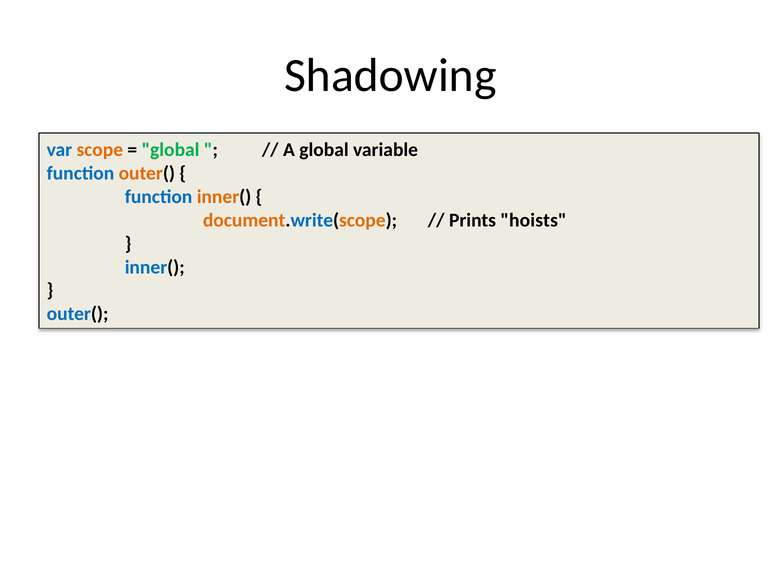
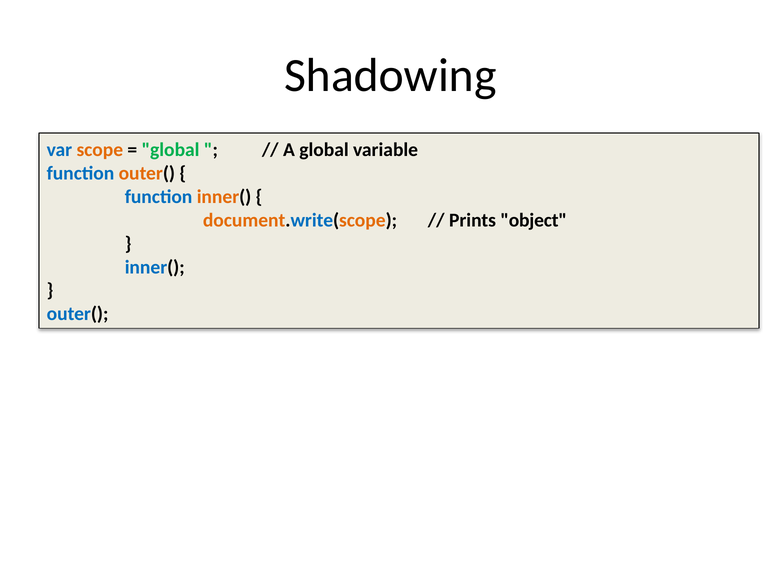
hoists: hoists -> object (534, 220)
